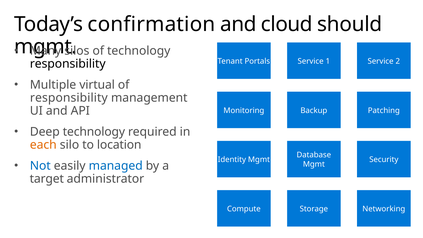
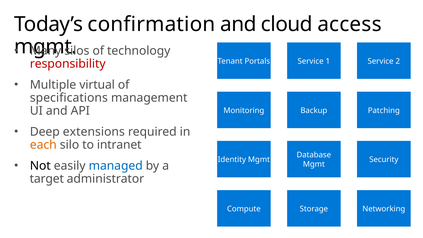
should: should -> access (350, 24)
responsibility colour: black -> red (68, 64)
responsibility: responsibility -> specifications (69, 98)
Deep technology: technology -> extensions (94, 132)
location: location -> intranet (119, 145)
Not colour: blue -> black (40, 166)
